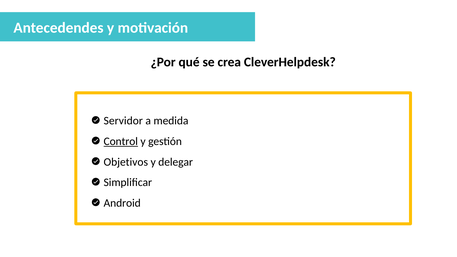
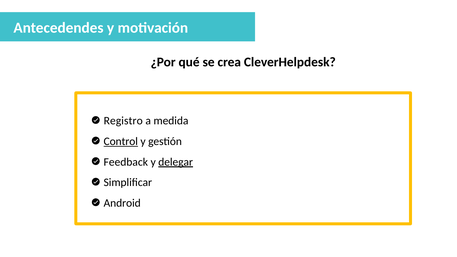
Servidor: Servidor -> Registro (123, 121)
Objetivos: Objetivos -> Feedback (126, 162)
delegar underline: none -> present (176, 162)
